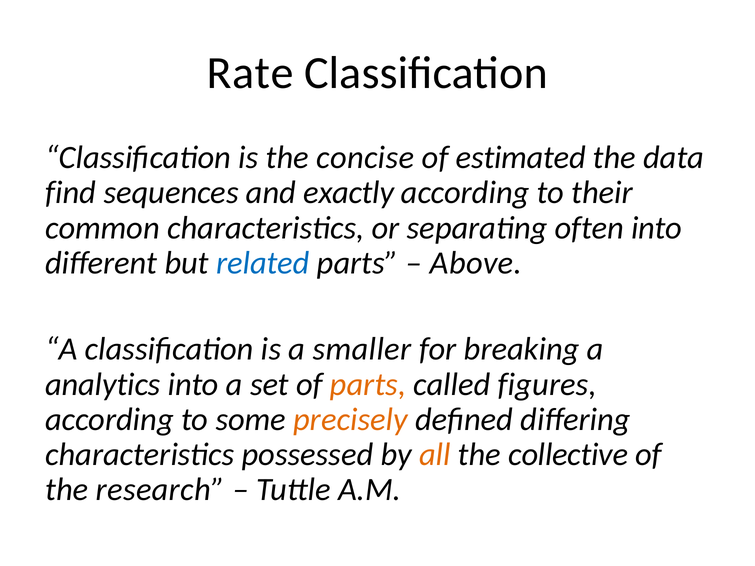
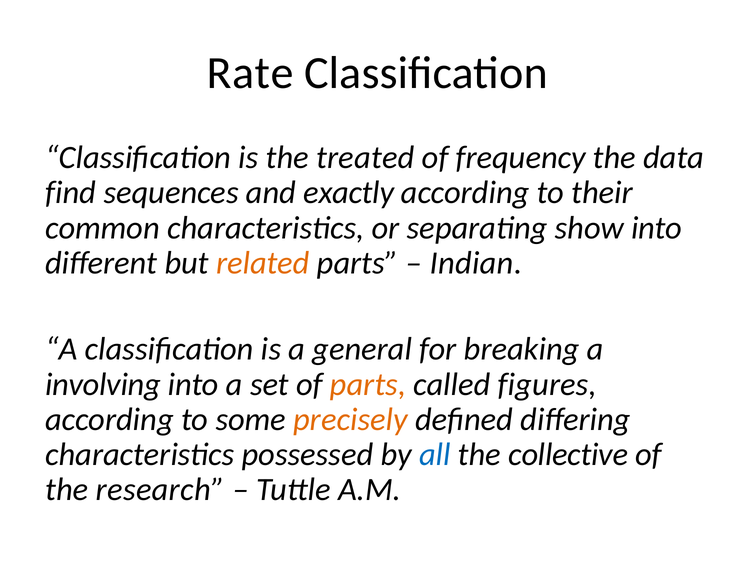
concise: concise -> treated (365, 158)
estimated: estimated -> frequency (521, 158)
often: often -> show (589, 228)
related colour: blue -> orange (263, 263)
Above: Above -> Indian (476, 263)
smaller: smaller -> general (362, 349)
analytics: analytics -> involving (103, 384)
all colour: orange -> blue (435, 455)
